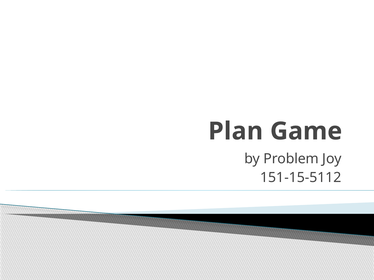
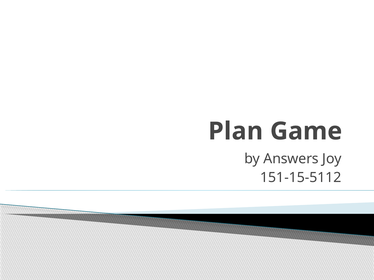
Problem: Problem -> Answers (291, 159)
